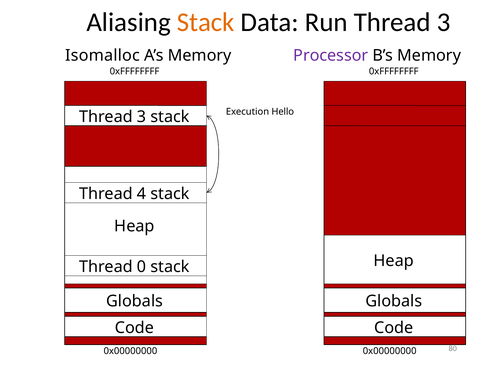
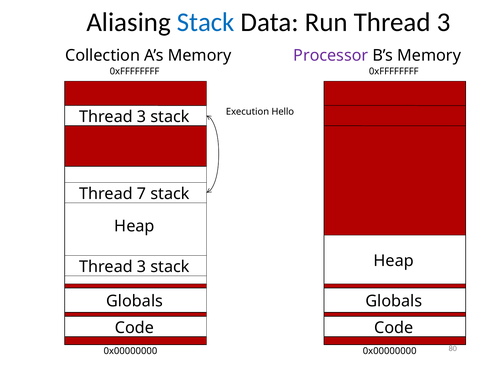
Stack colour: orange -> blue (206, 22)
Isomalloc: Isomalloc -> Collection (103, 55)
4: 4 -> 7 (142, 194)
0: 0 -> 3 (142, 266)
